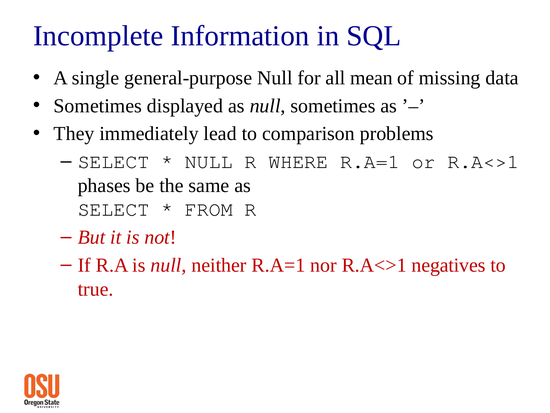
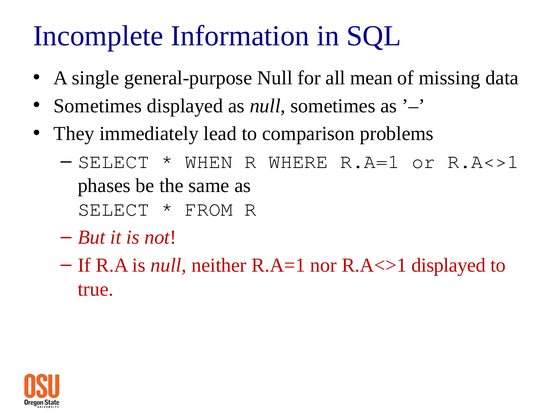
NULL: NULL -> WHEN (209, 161)
R.A<>1 negatives: negatives -> displayed (449, 265)
